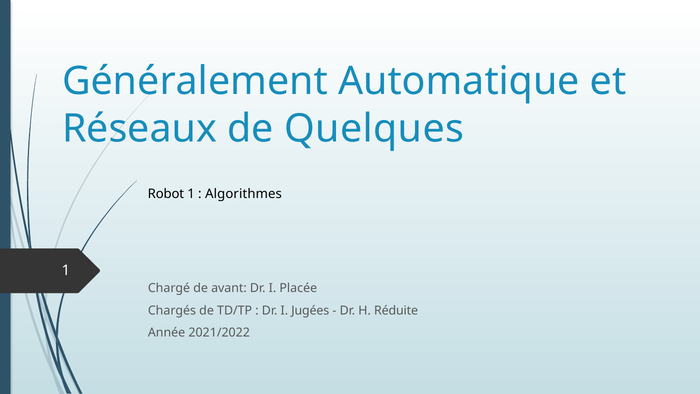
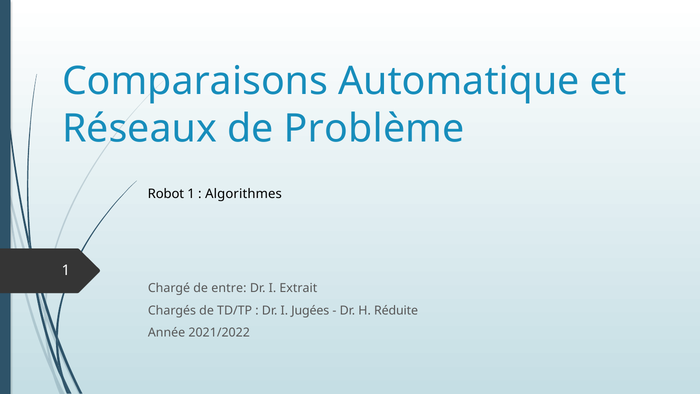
Généralement: Généralement -> Comparaisons (195, 81)
Quelques: Quelques -> Problème (374, 128)
avant: avant -> entre (229, 288)
Placée: Placée -> Extrait (298, 288)
